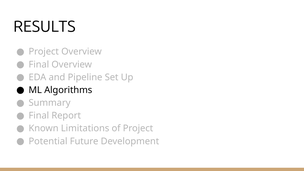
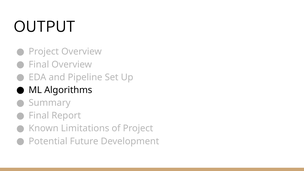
RESULTS: RESULTS -> OUTPUT (44, 27)
